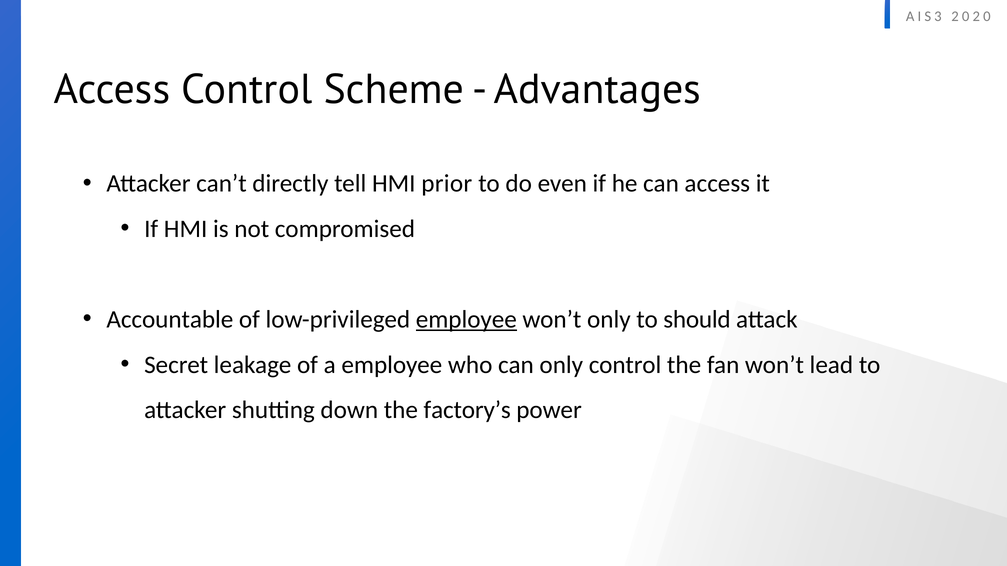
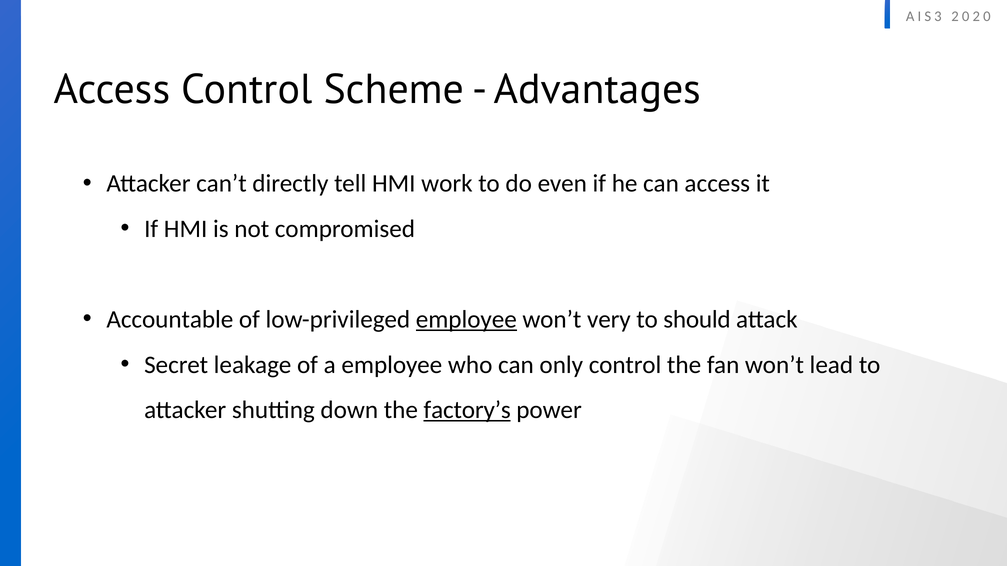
prior: prior -> work (447, 184)
won’t only: only -> very (609, 320)
factory’s underline: none -> present (467, 410)
